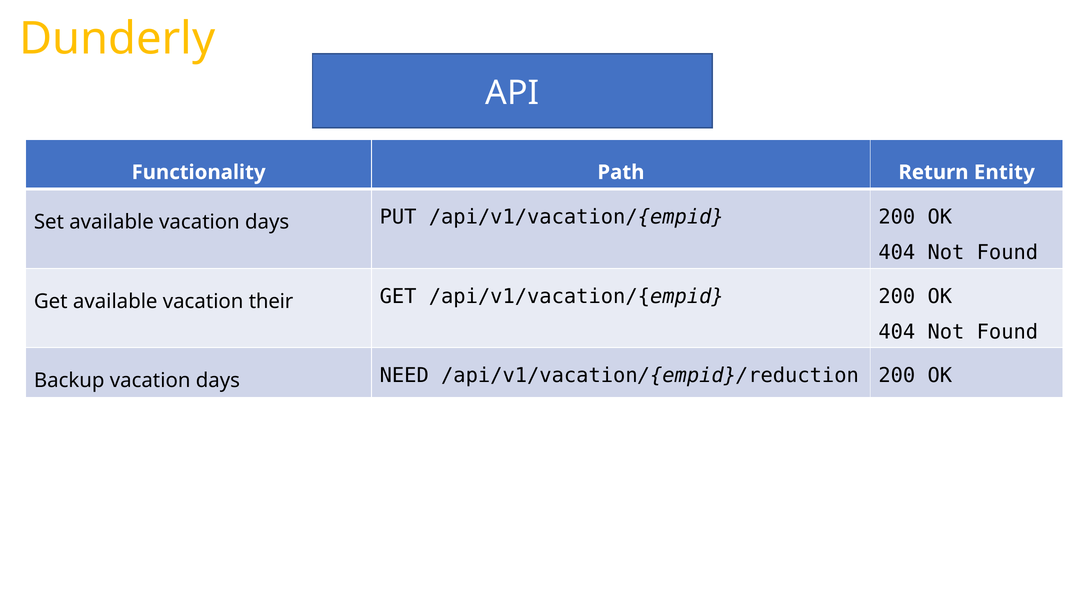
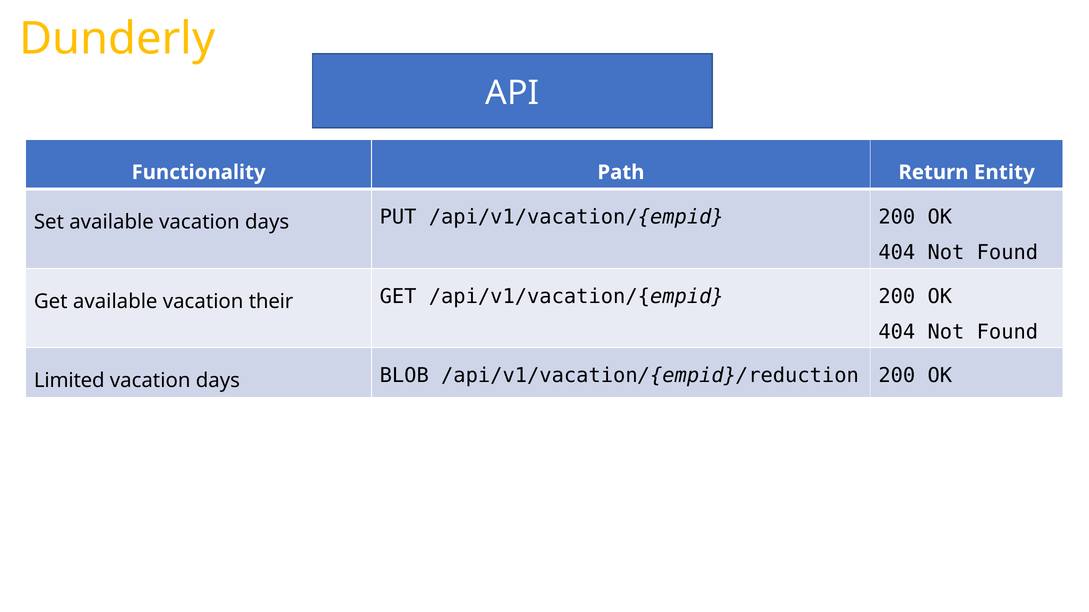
Backup: Backup -> Limited (69, 381)
NEED: NEED -> BLOB (404, 376)
